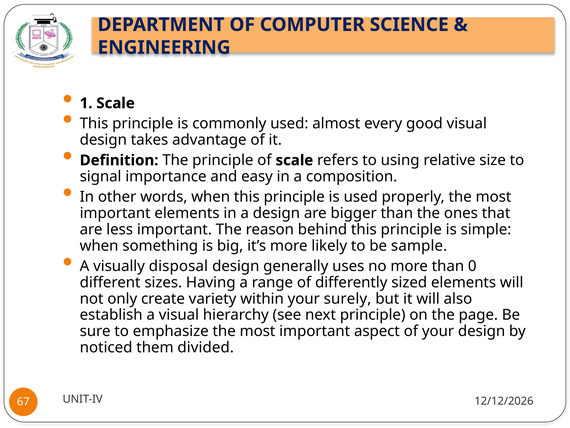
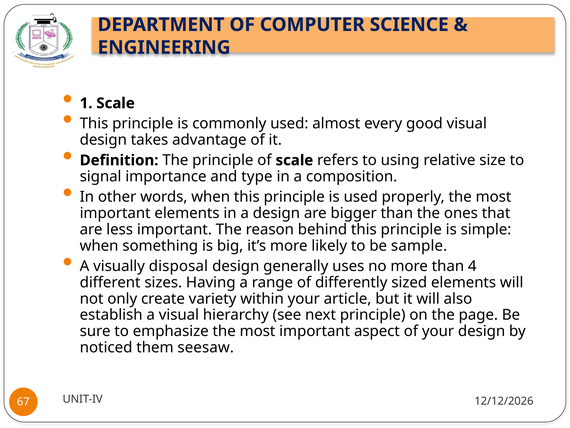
easy: easy -> type (257, 176)
0: 0 -> 4 (472, 266)
surely: surely -> article (348, 298)
divided: divided -> seesaw (206, 347)
